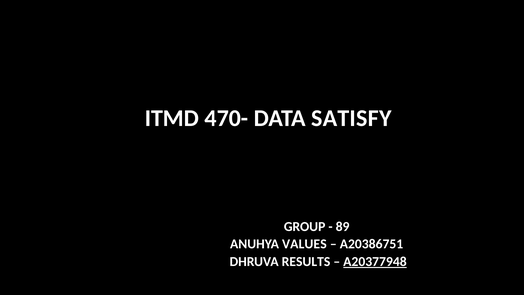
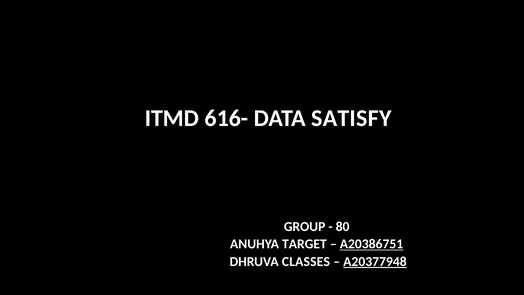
470-: 470- -> 616- (226, 118)
89: 89 -> 80 (343, 226)
VALUES: VALUES -> TARGET (304, 244)
A20386751 underline: none -> present (371, 244)
RESULTS: RESULTS -> CLASSES (306, 261)
